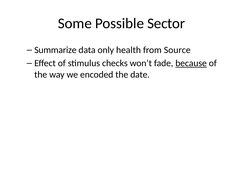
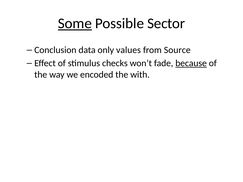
Some underline: none -> present (75, 24)
Summarize: Summarize -> Conclusion (55, 50)
health: health -> values (128, 50)
date: date -> with (140, 75)
